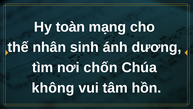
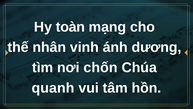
sinh: sinh -> vinh (84, 47)
không: không -> quanh (53, 88)
